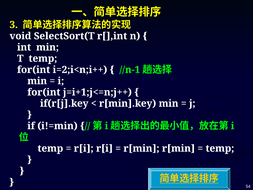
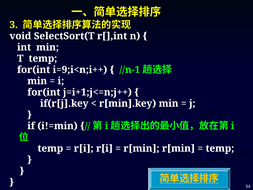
i=2;i<n;i++: i=2;i<n;i++ -> i=9;i<n;i++ (80, 70)
